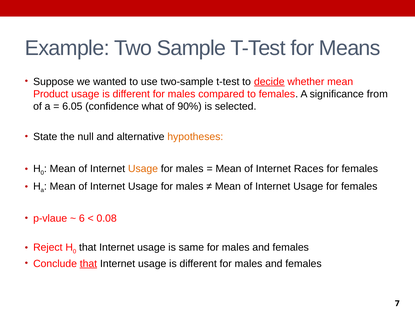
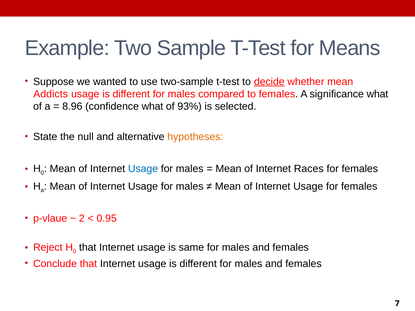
Product: Product -> Addicts (51, 94)
significance from: from -> what (377, 94)
6.05: 6.05 -> 8.96 (72, 107)
90%: 90% -> 93% (190, 107)
Usage colour: orange -> blue (143, 169)
6: 6 -> 2 (82, 219)
0.08: 0.08 -> 0.95 (107, 219)
that underline: present -> none (88, 264)
